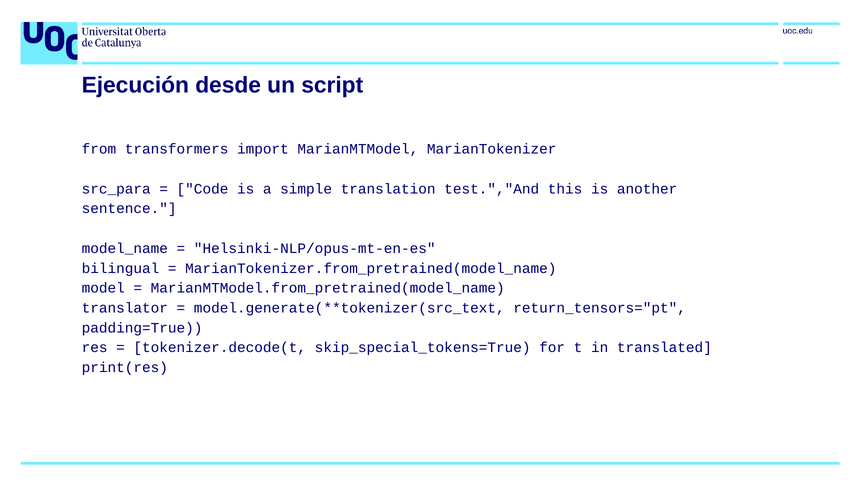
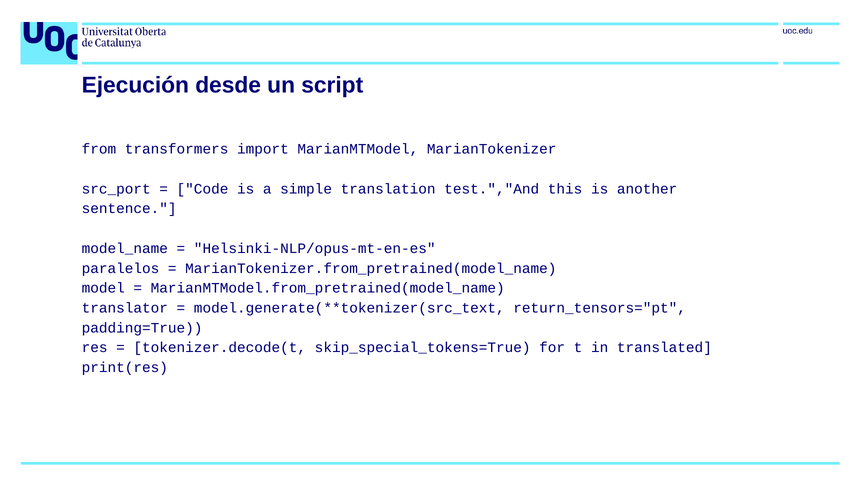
src_para: src_para -> src_port (116, 189)
bilingual: bilingual -> paralelos (120, 268)
